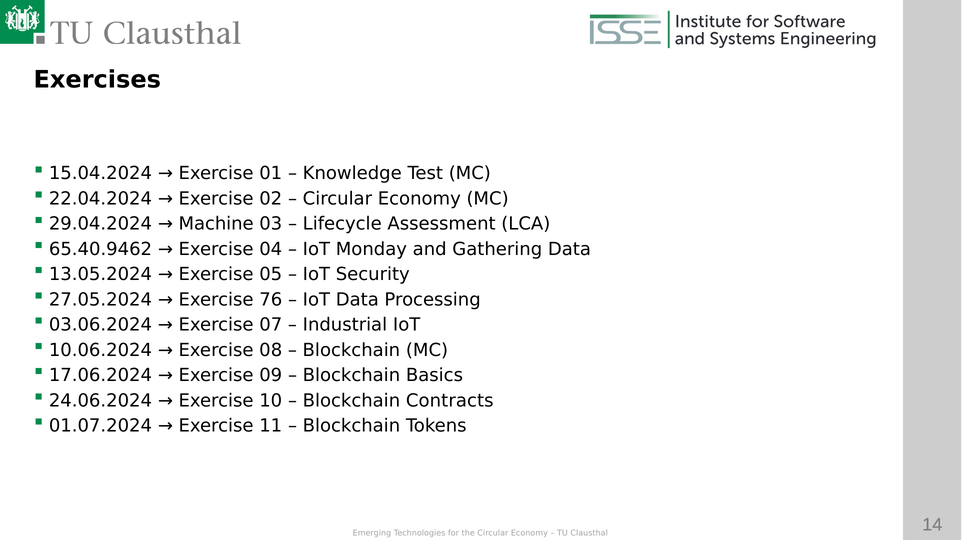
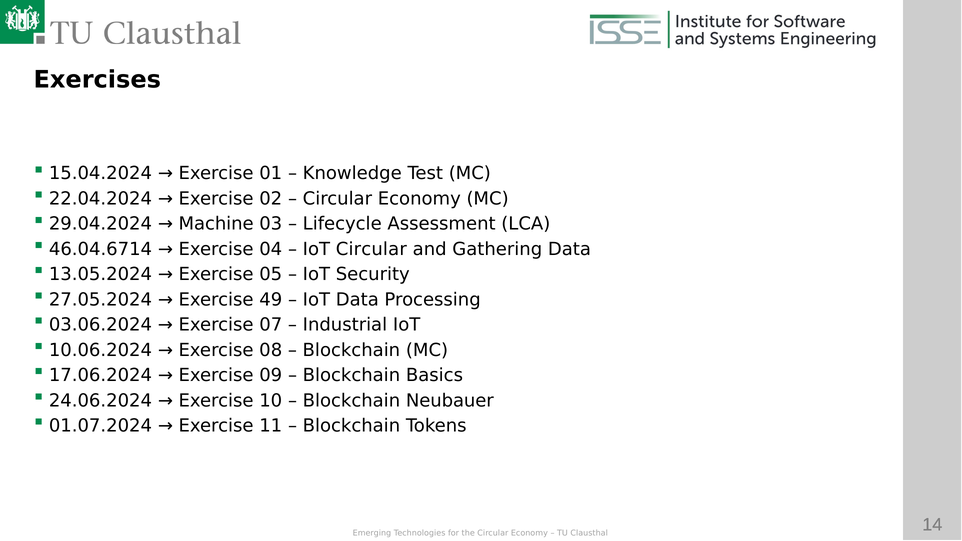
65.40.9462: 65.40.9462 -> 46.04.6714 (101, 249)
IoT Monday: Monday -> Circular (371, 249)
76: 76 -> 49 (271, 300)
Contracts: Contracts -> Neubauer (450, 401)
